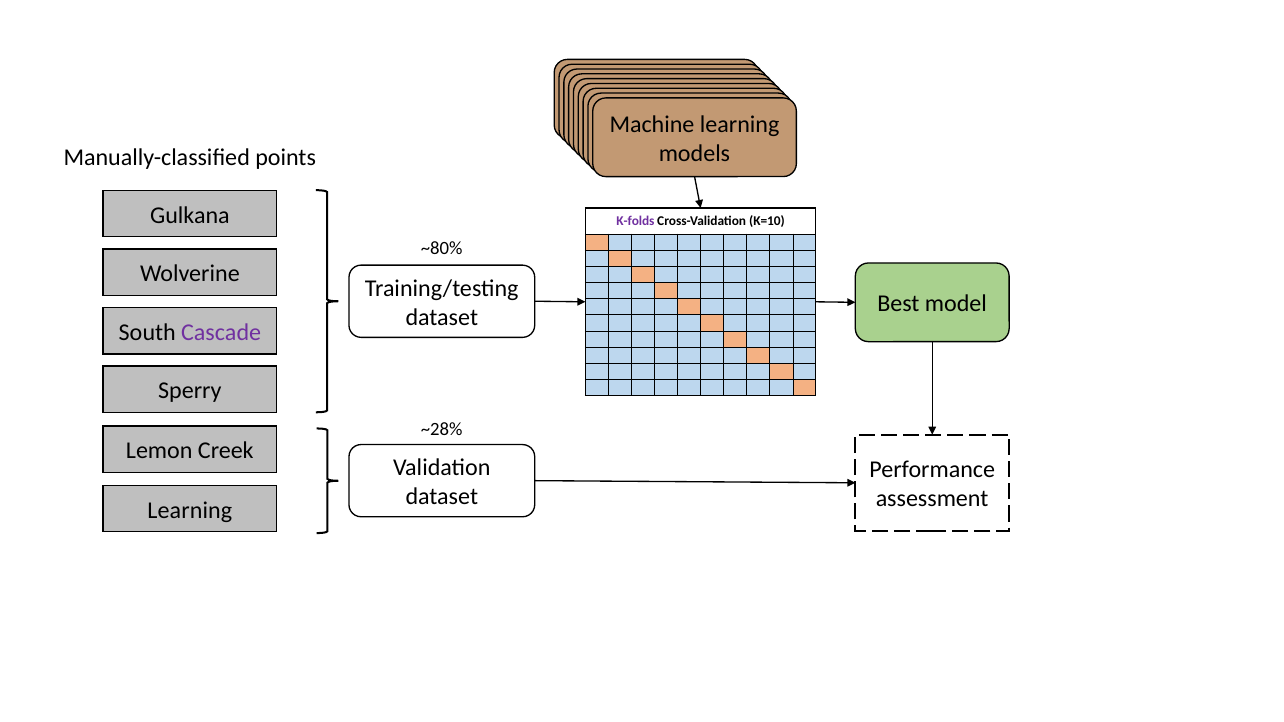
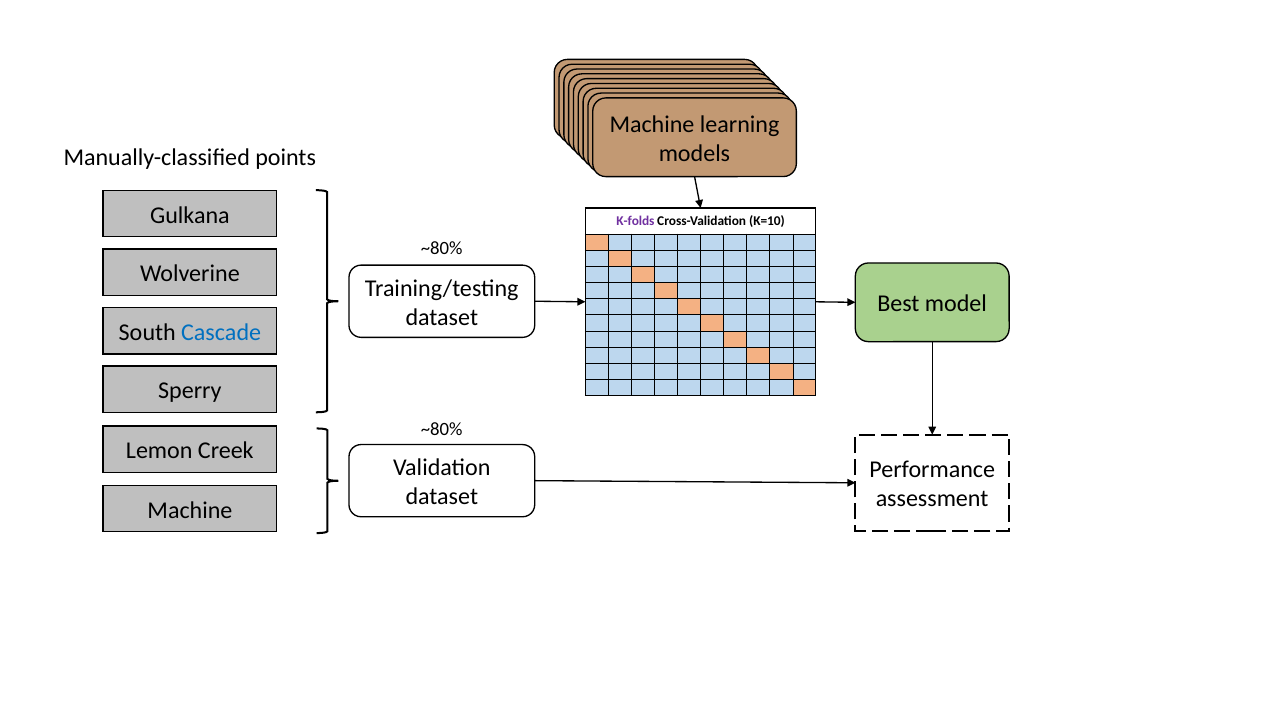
Cascade colour: purple -> blue (221, 332)
~28%: ~28% -> ~80% (442, 430)
Learning: Learning -> Machine (190, 510)
